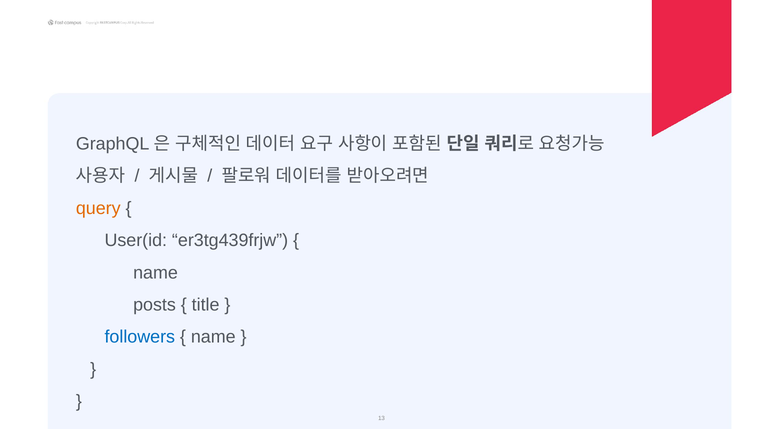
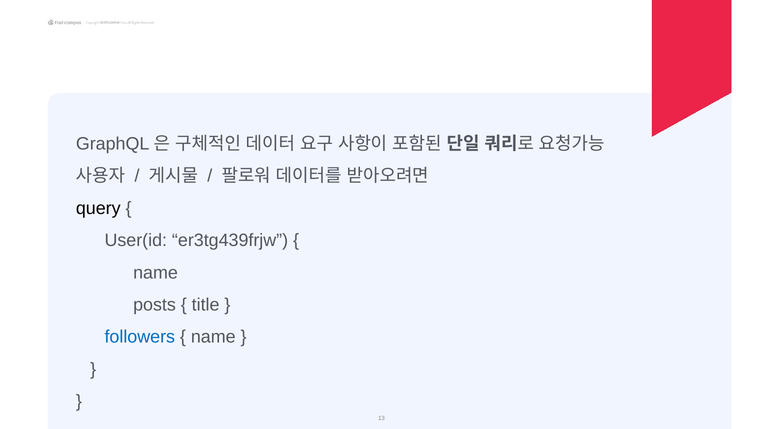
query colour: orange -> black (98, 208)
